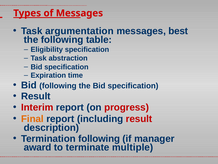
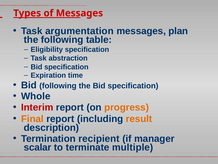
best: best -> plan (178, 31)
Result: Result -> Whole (36, 96)
progress colour: red -> orange (127, 107)
result colour: red -> orange (139, 119)
Termination following: following -> recipient (99, 138)
award: award -> scalar (38, 147)
